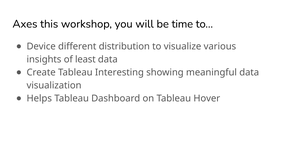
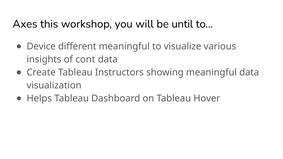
time: time -> until (182, 24)
different distribution: distribution -> meaningful (124, 47)
least: least -> cont (85, 60)
Interesting: Interesting -> Instructors (119, 73)
